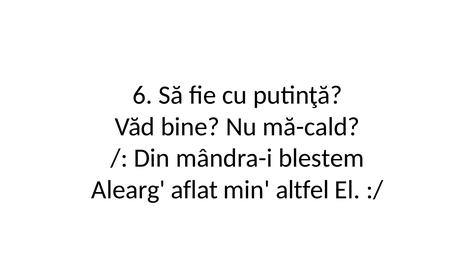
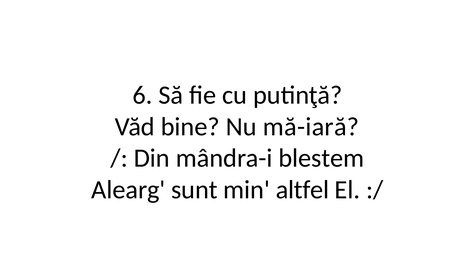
mă-cald: mă-cald -> mă-iară (311, 127)
aflat: aflat -> sunt (194, 190)
